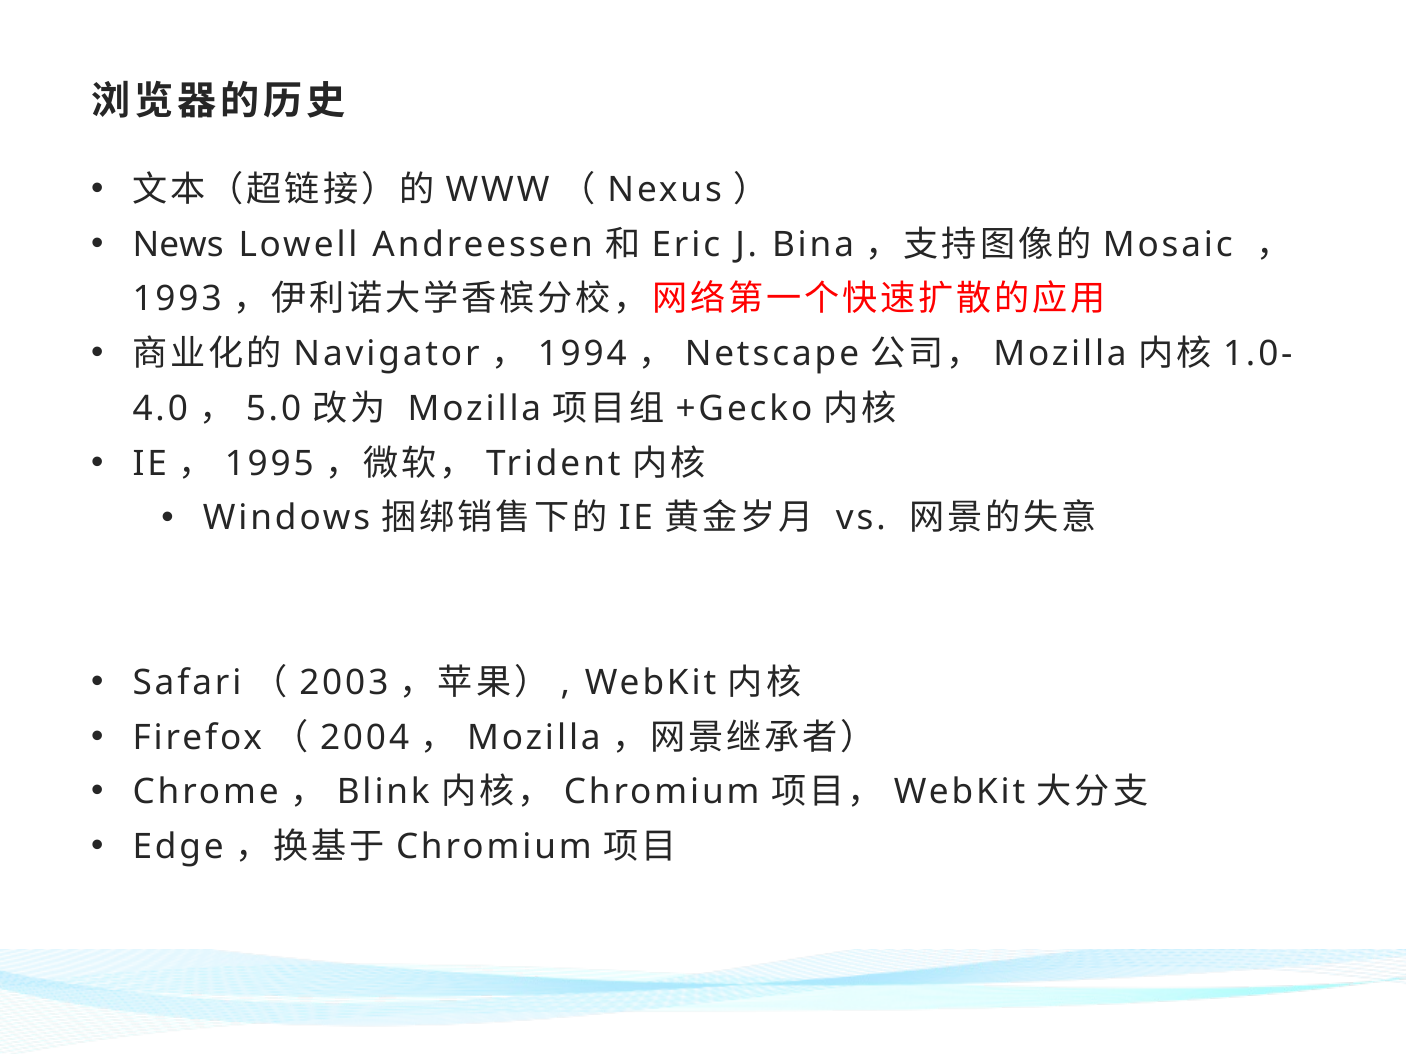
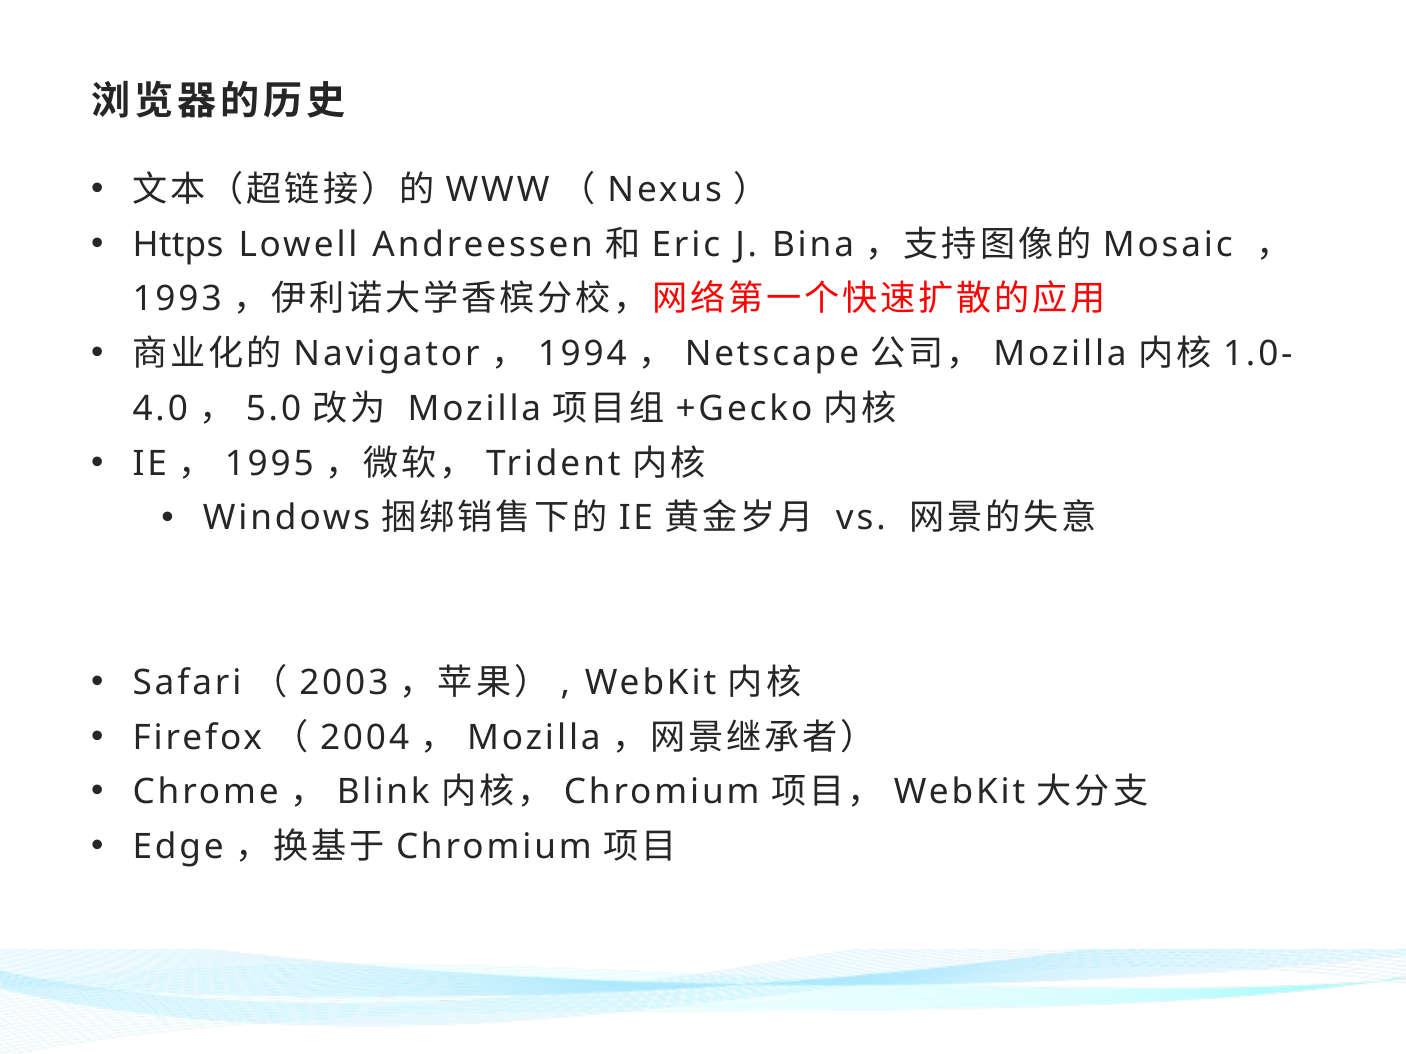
News: News -> Https (178, 245)
